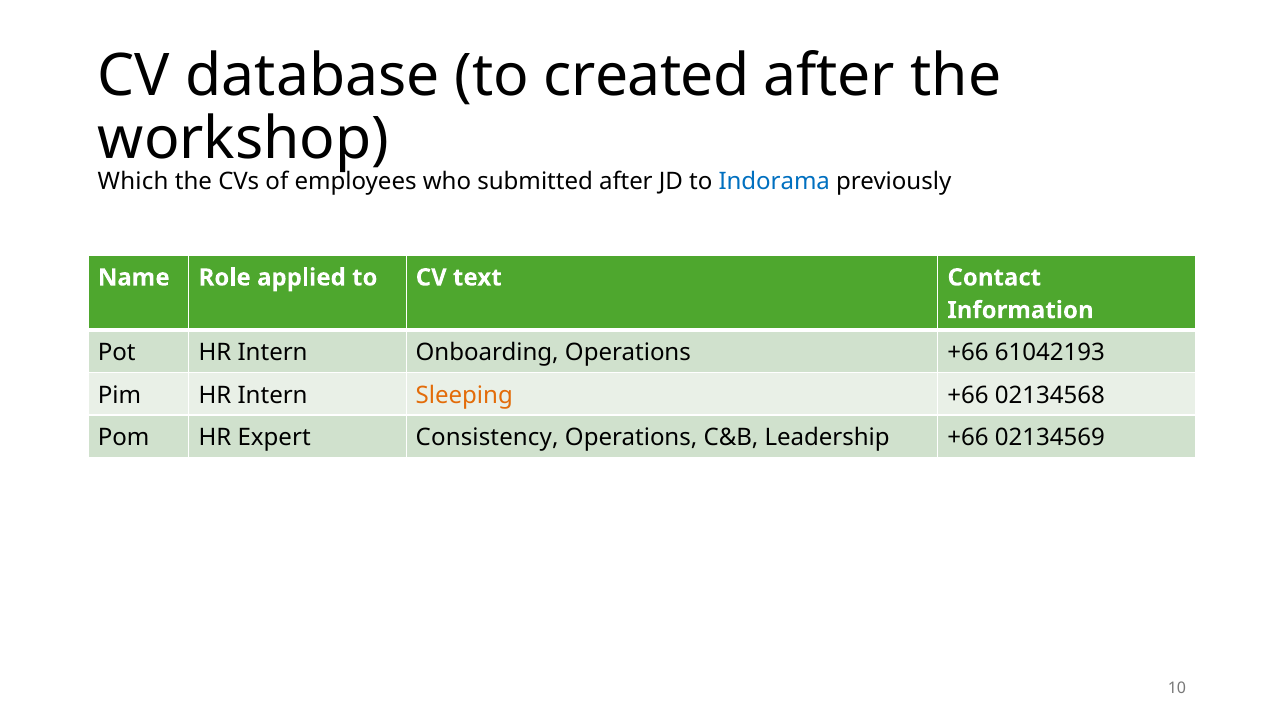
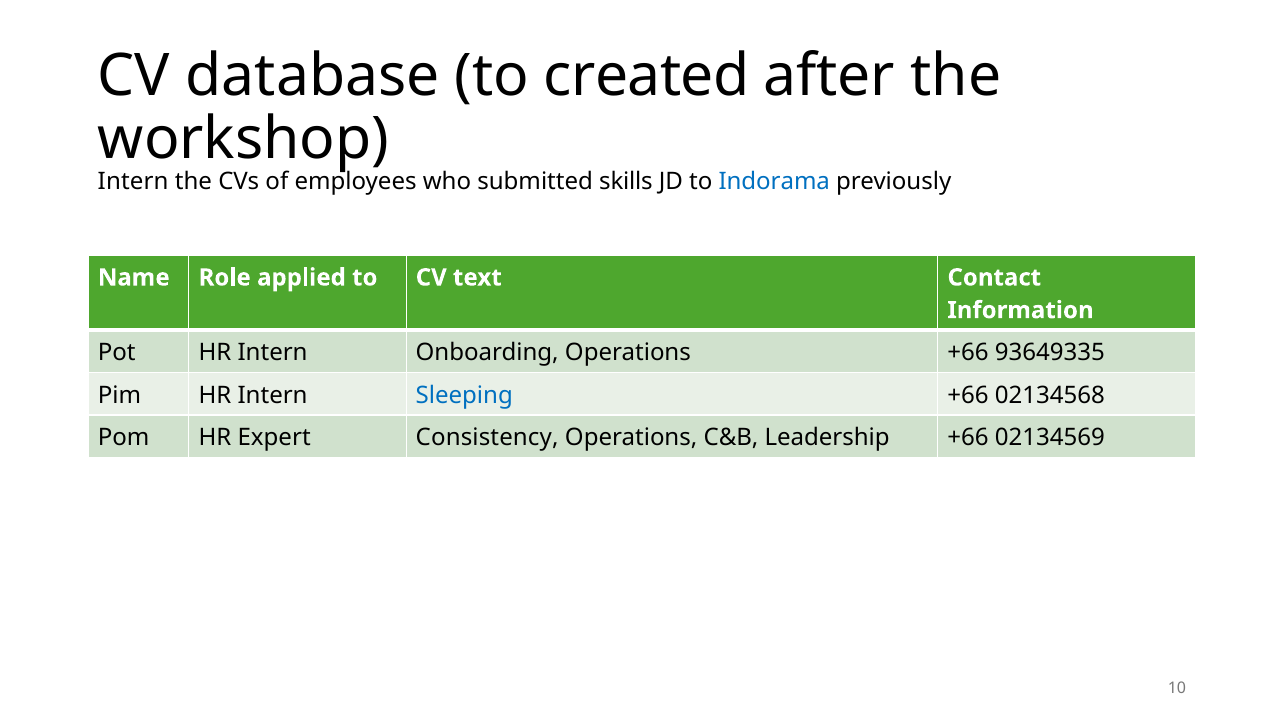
Which: Which -> Intern (133, 181)
submitted after: after -> skills (626, 181)
61042193: 61042193 -> 93649335 (1050, 353)
Sleeping colour: orange -> blue (464, 395)
